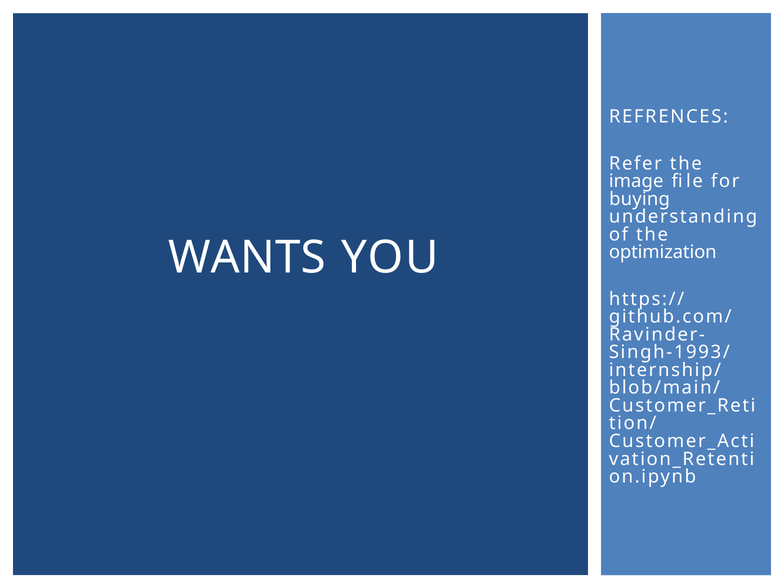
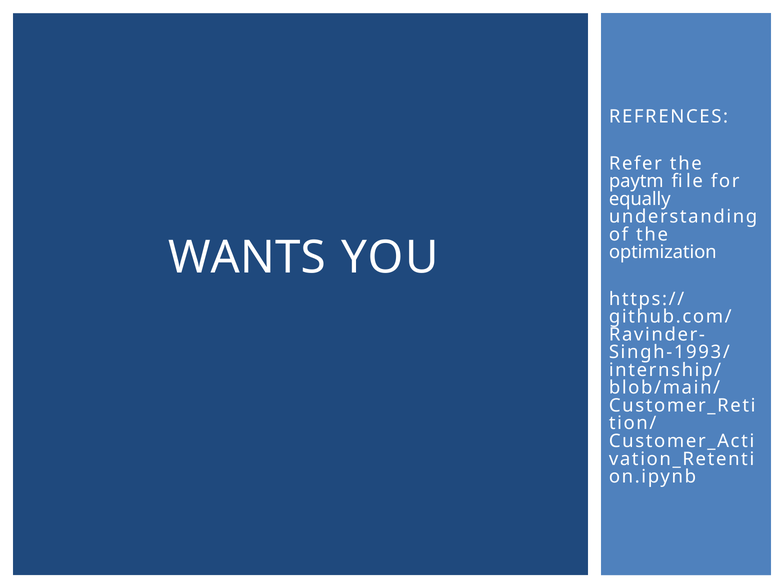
image: image -> paytm (636, 181)
buying: buying -> equally (640, 199)
